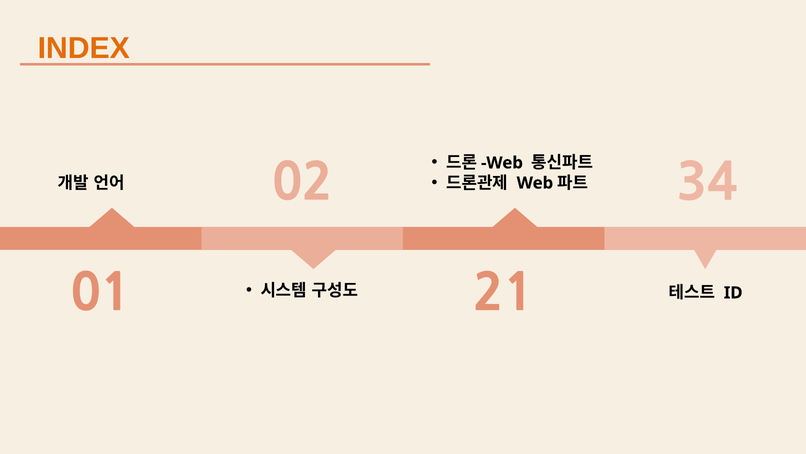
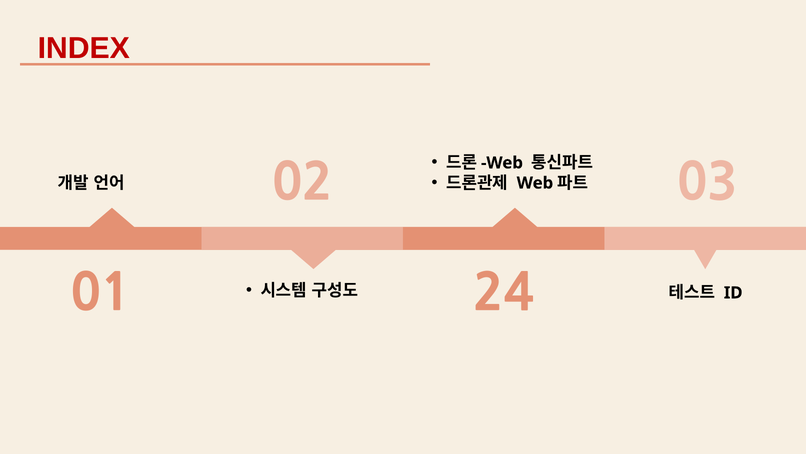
INDEX colour: orange -> red (84, 48)
34: 34 -> 03 (707, 183)
21: 21 -> 24 (504, 293)
